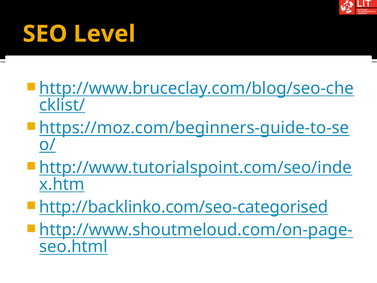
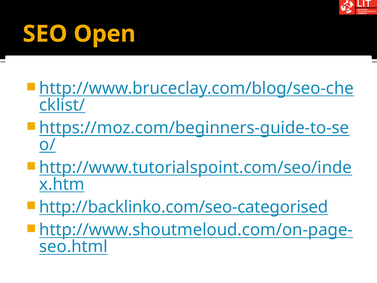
Level: Level -> Open (105, 34)
